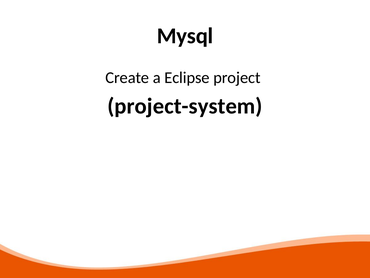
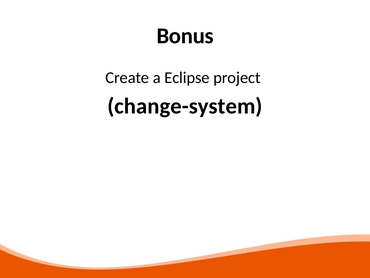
Mysql: Mysql -> Bonus (185, 36)
project-system: project-system -> change-system (185, 106)
